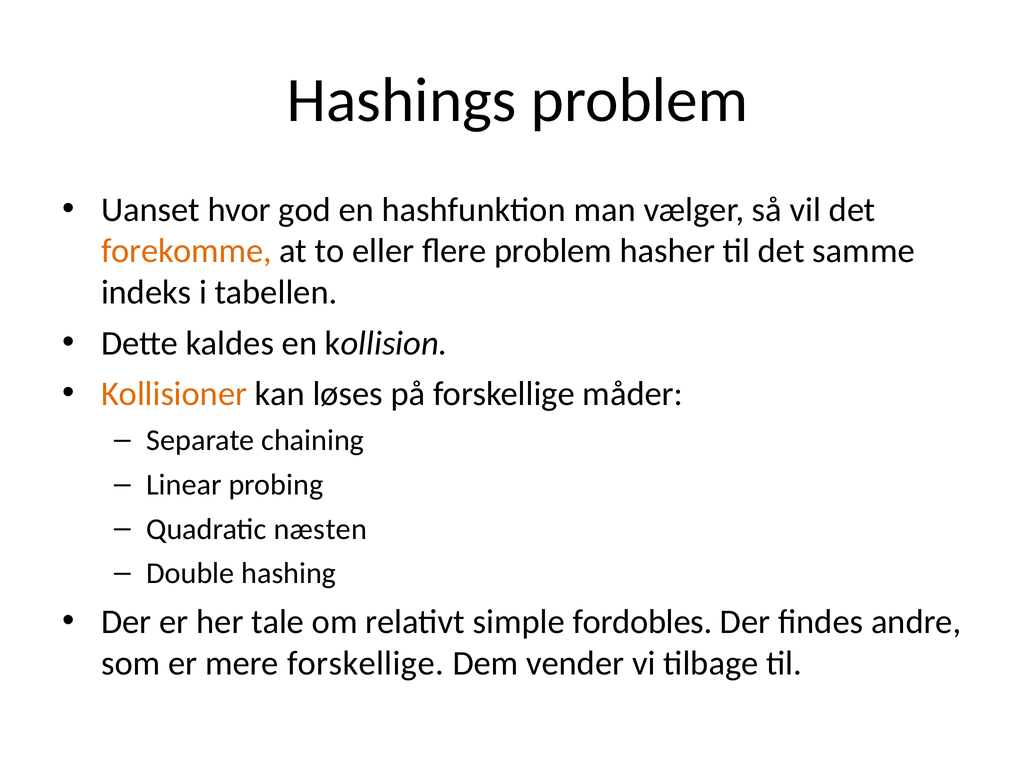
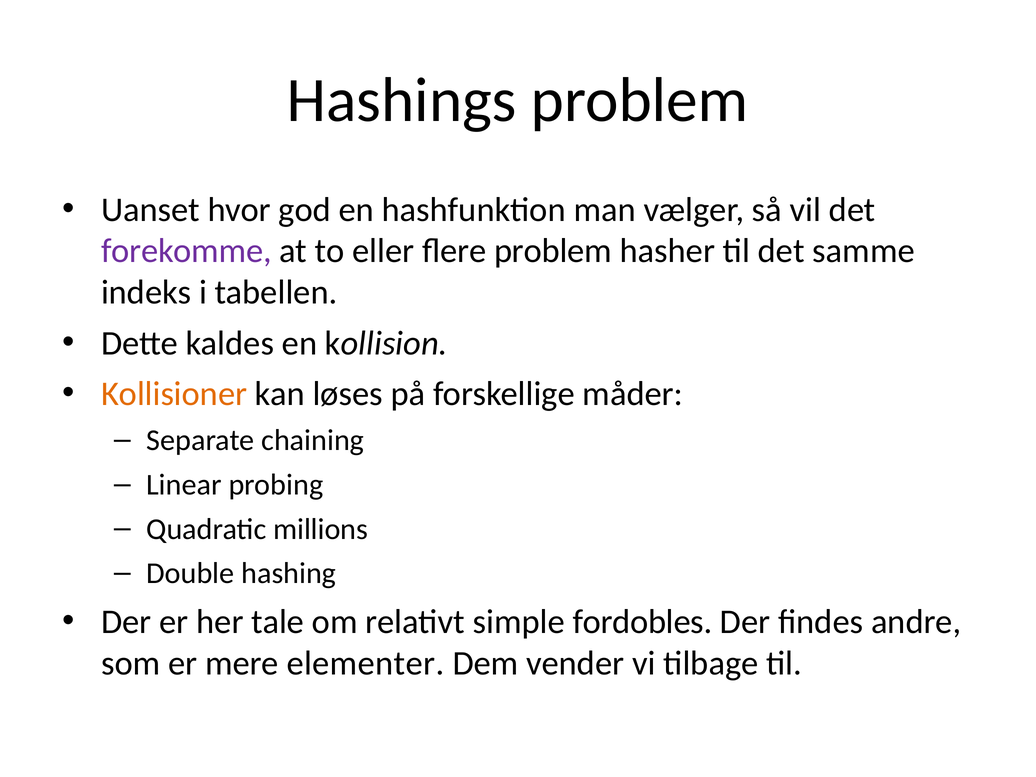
forekomme colour: orange -> purple (186, 251)
næsten: næsten -> millions (321, 529)
mere forskellige: forskellige -> elementer (365, 663)
